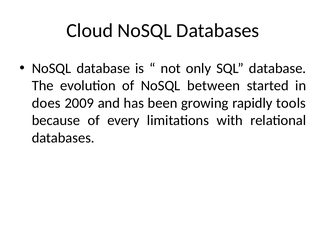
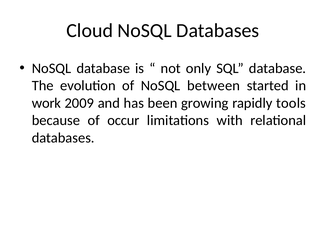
does: does -> work (46, 103)
every: every -> occur (123, 121)
